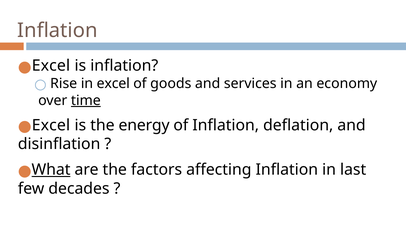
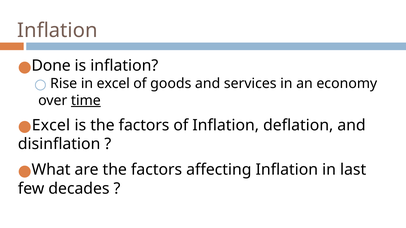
Excel: Excel -> Done (51, 66)
is the energy: energy -> factors (144, 125)
What underline: present -> none (51, 170)
